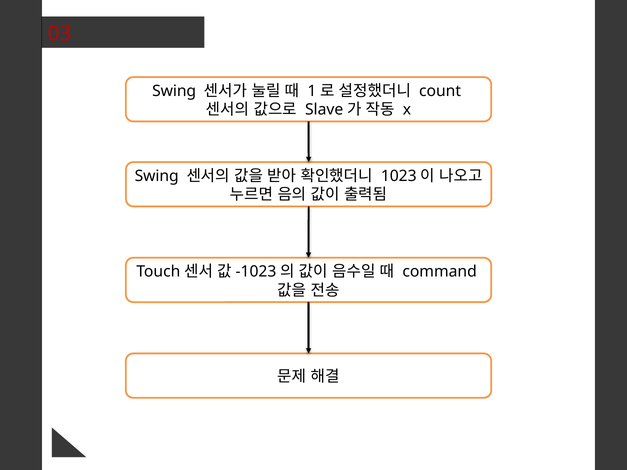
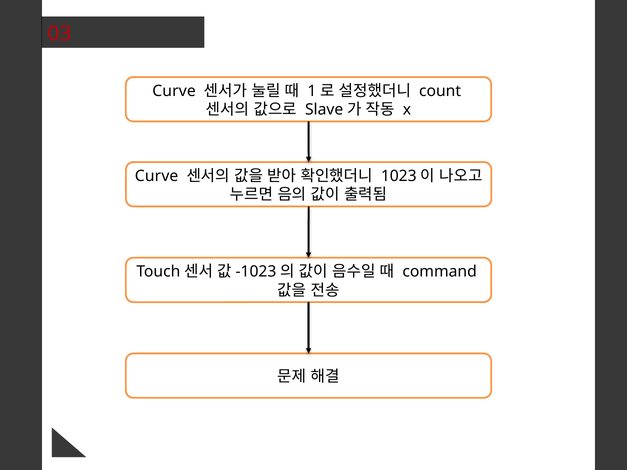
Swing: Swing -> Curve (174, 91)
Swing: Swing -> Curve (157, 176)
